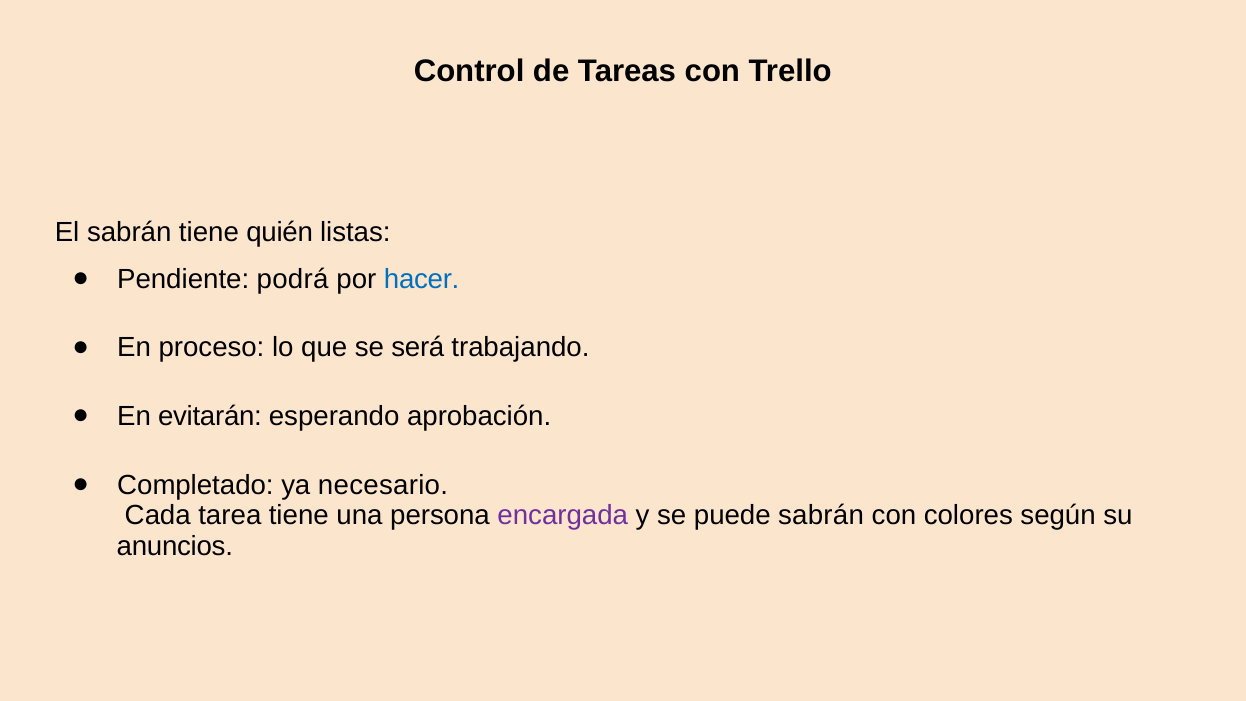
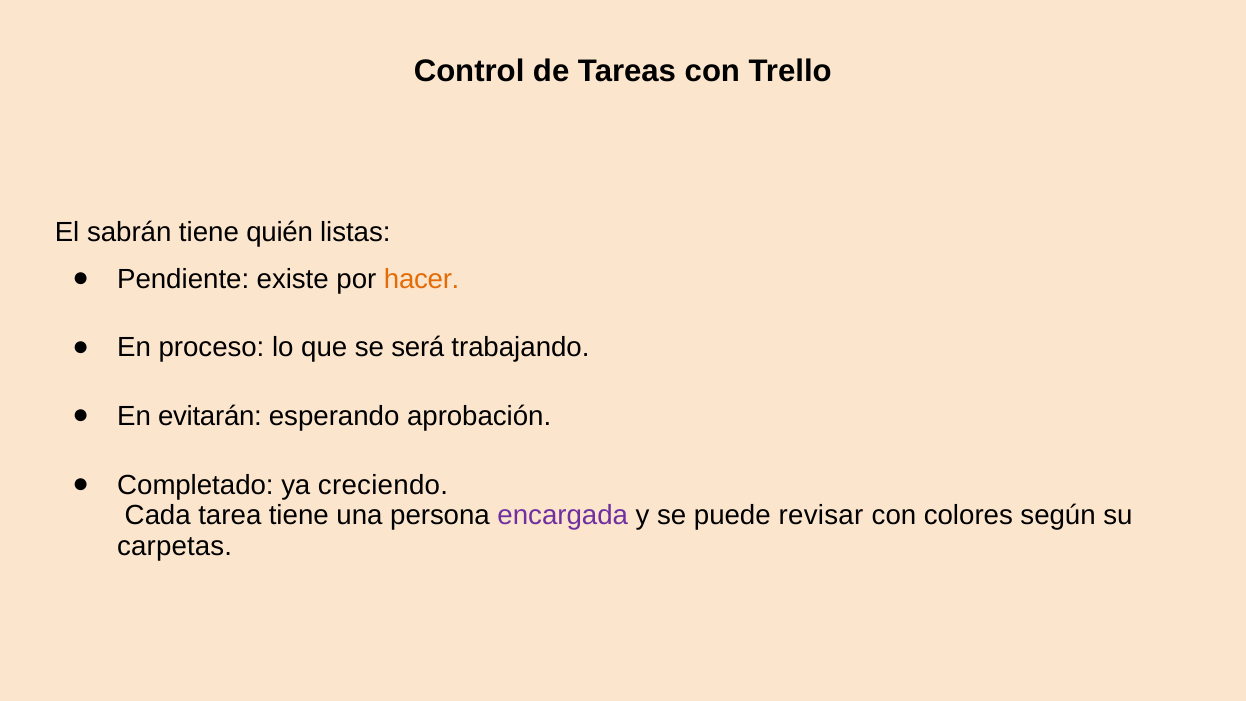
podrá: podrá -> existe (293, 279)
hacer colour: blue -> orange (422, 279)
necesario: necesario -> creciendo (383, 485)
puede sabrán: sabrán -> revisar (821, 516)
anuncios: anuncios -> carpetas (175, 546)
